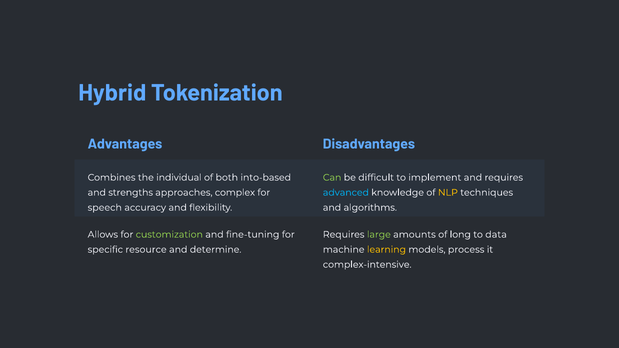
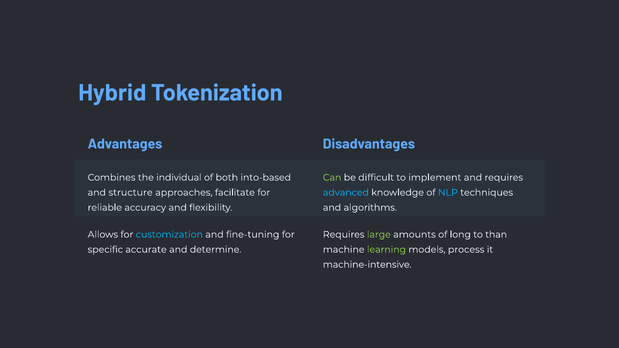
strengths: strengths -> structure (131, 193)
complex: complex -> facilitate (235, 193)
NLP colour: yellow -> light blue (448, 193)
speech: speech -> reliable (105, 208)
customization colour: light green -> light blue (169, 235)
data: data -> than (496, 235)
resource: resource -> accurate (146, 250)
learning colour: yellow -> light green (386, 250)
complex-intensive: complex-intensive -> machine-intensive (367, 265)
